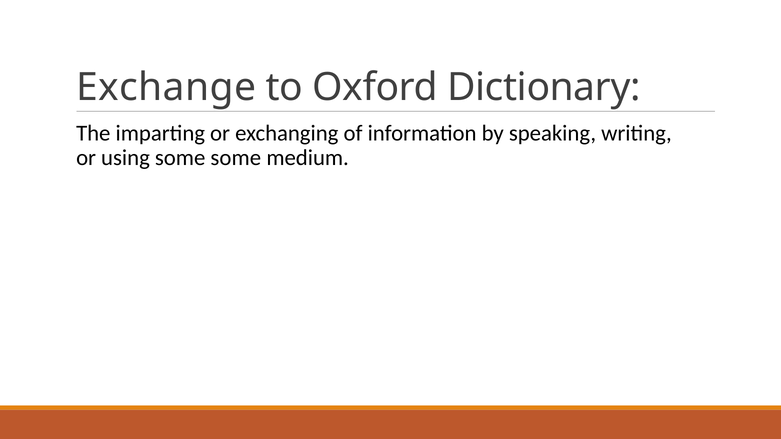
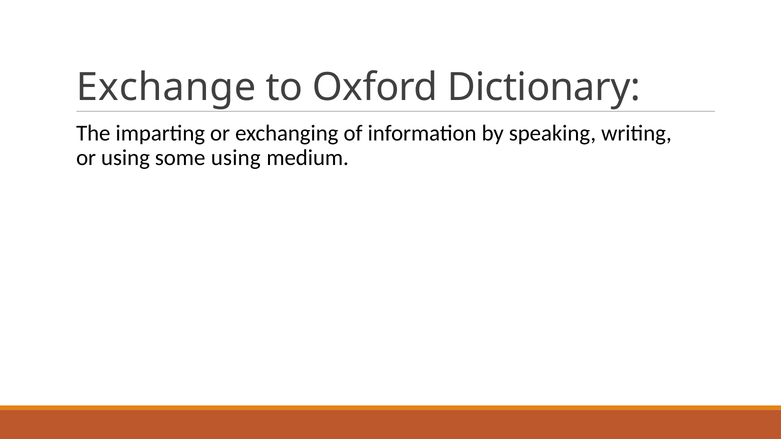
some some: some -> using (236, 158)
